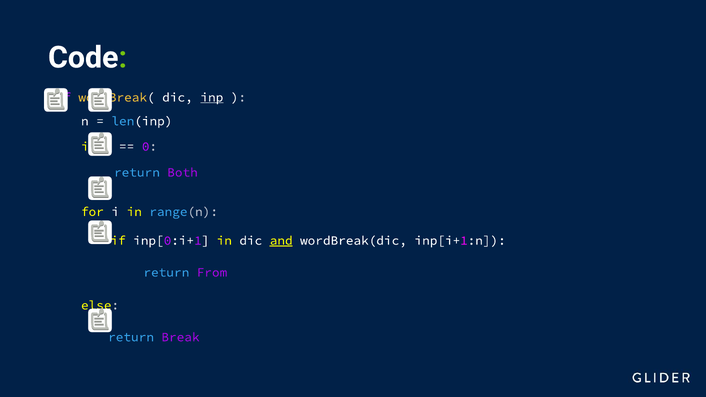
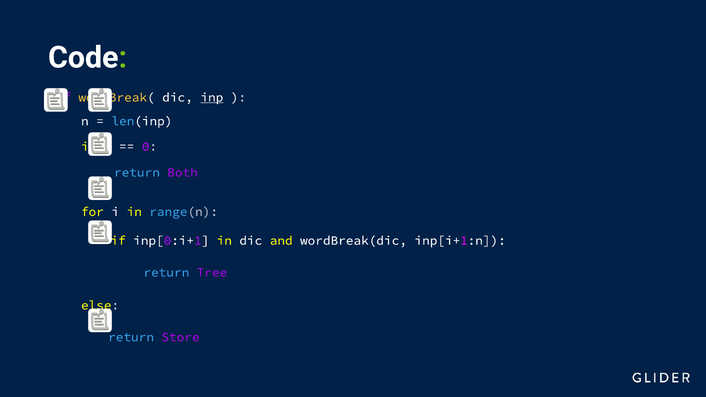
and underline: present -> none (281, 241)
From: From -> Tree (212, 272)
Break: Break -> Store (180, 337)
